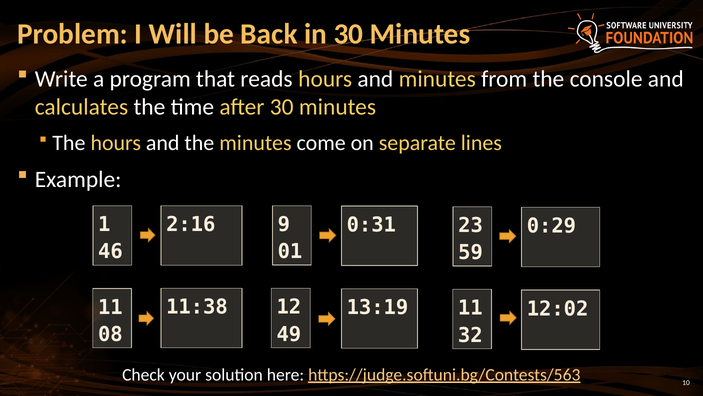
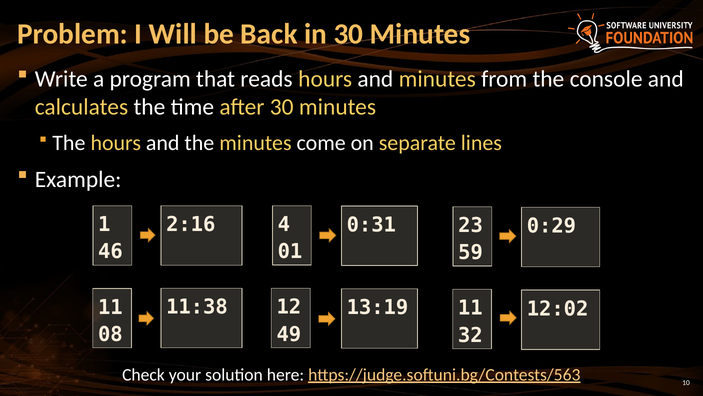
9: 9 -> 4 (284, 224)
